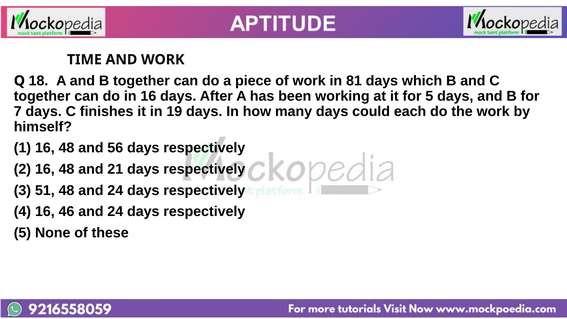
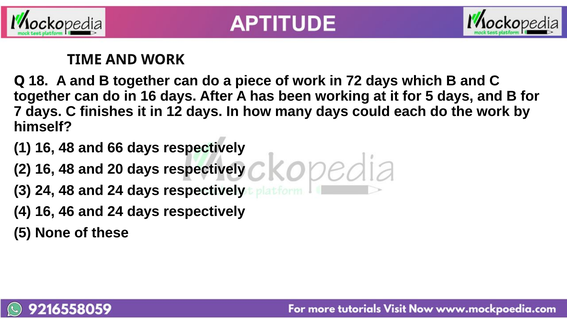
81: 81 -> 72 (354, 81)
19: 19 -> 12 (174, 111)
56: 56 -> 66 (115, 148)
21: 21 -> 20 (115, 169)
3 51: 51 -> 24 (45, 190)
